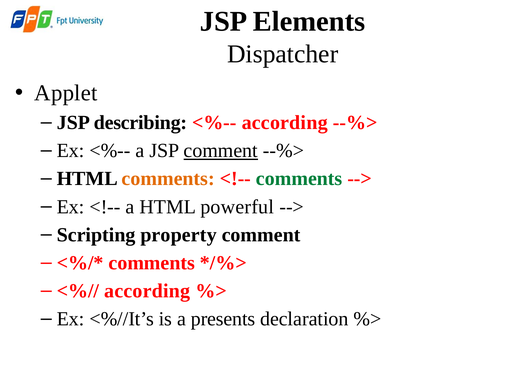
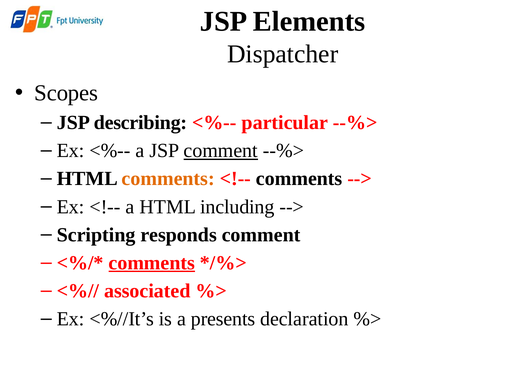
Applet: Applet -> Scopes (66, 93)
according: according -> particular (285, 122)
comments colour: green -> black (299, 178)
powerful: powerful -> including (237, 206)
property: property -> responds (179, 234)
comments underline: none -> present (152, 262)
according: according -> associated (147, 290)
